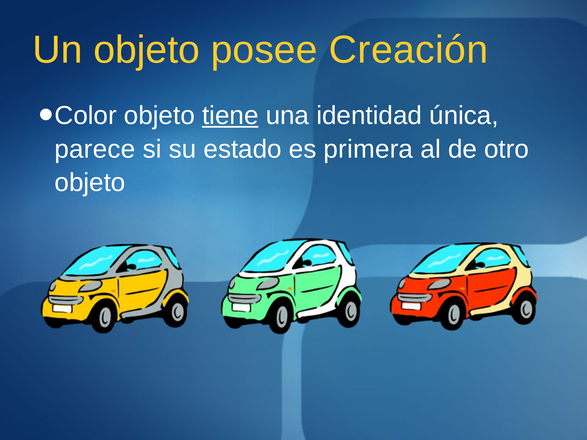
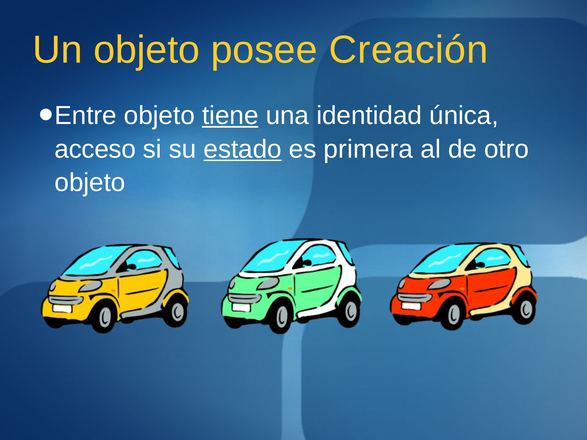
Color: Color -> Entre (86, 116)
parece: parece -> acceso (95, 149)
estado underline: none -> present (243, 149)
